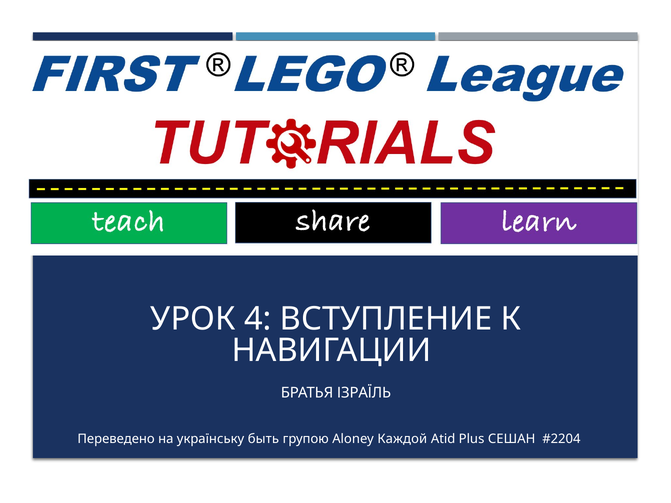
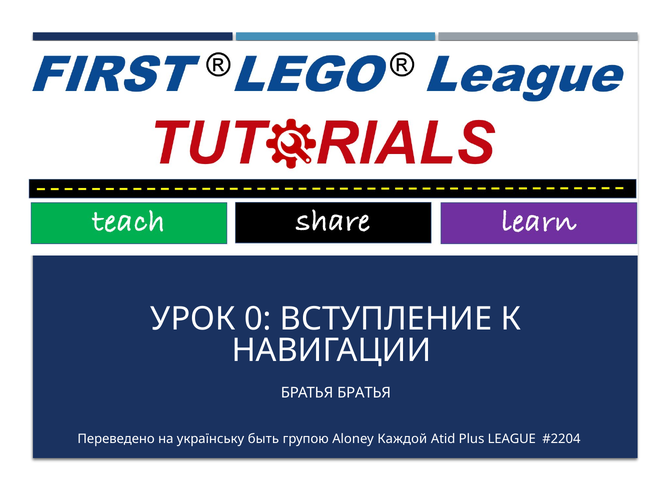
4: 4 -> 0 (258, 319)
БРАТЬЯ ІЗРАЇЛЬ: ІЗРАЇЛЬ -> БРАТЬЯ (364, 393)
СЕШАН: СЕШАН -> LEAGUE (512, 439)
